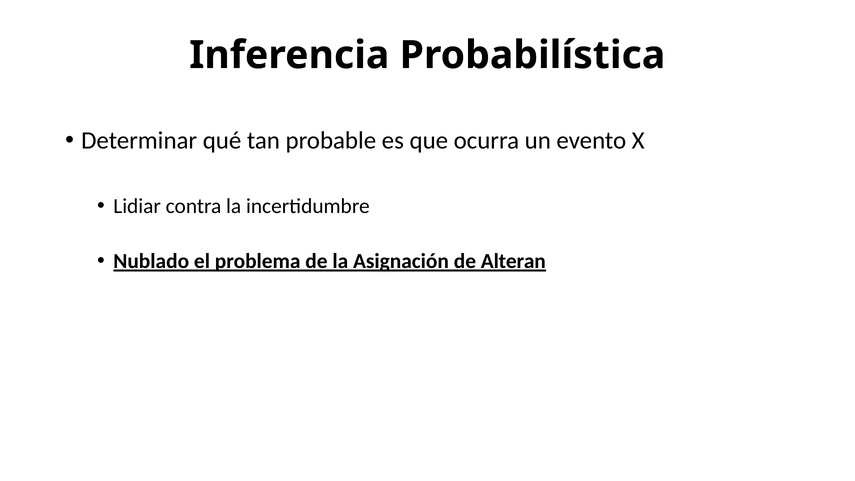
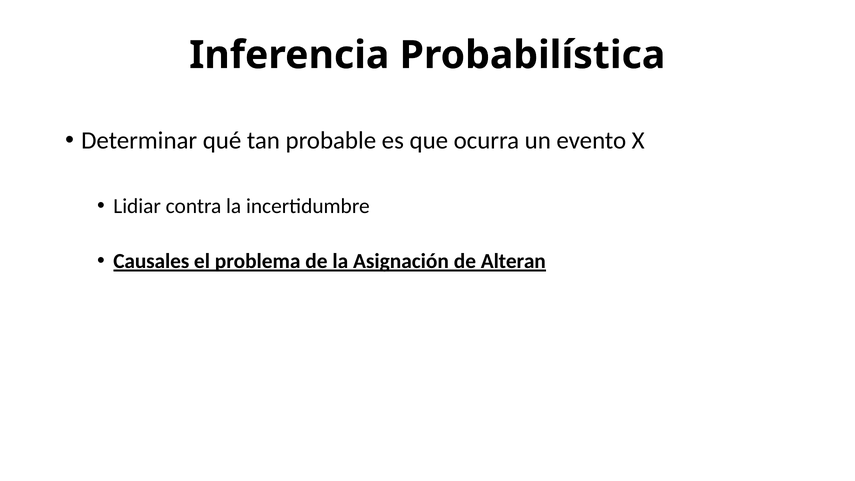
Nublado: Nublado -> Causales (151, 261)
